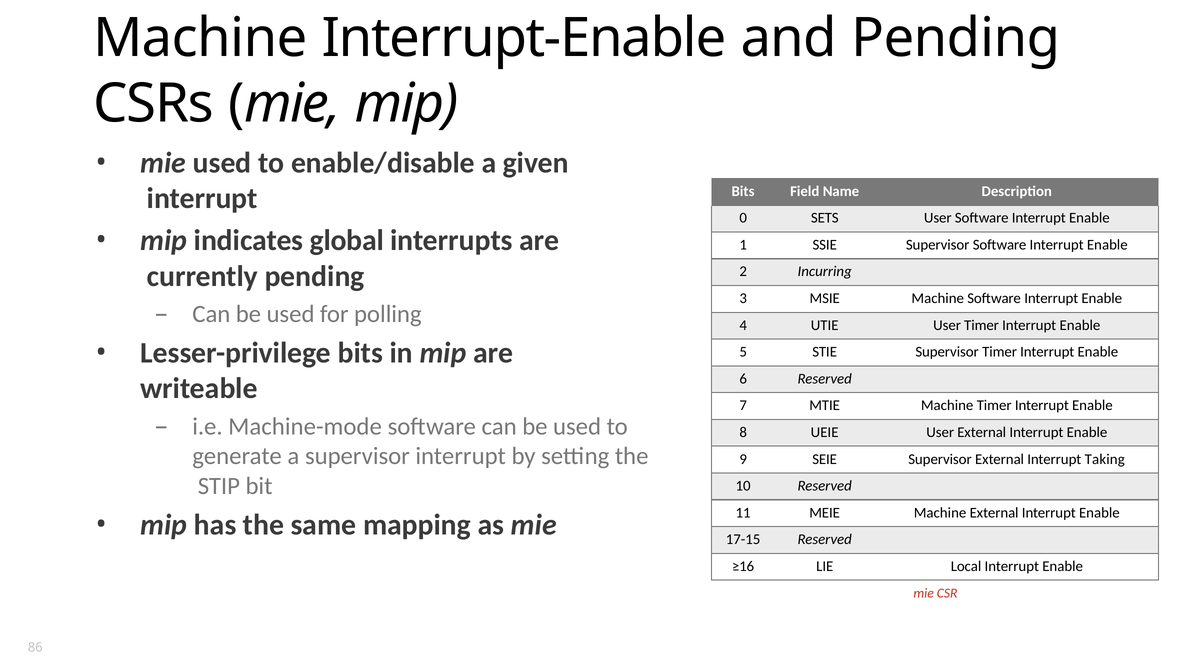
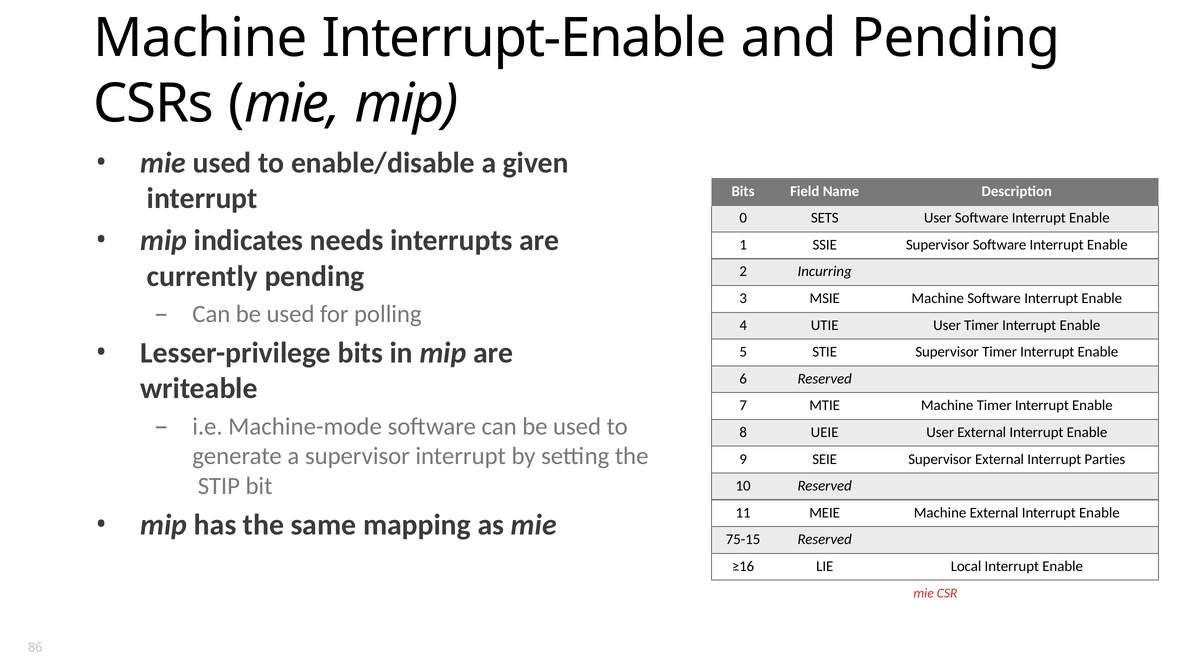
global: global -> needs (347, 240)
Taking: Taking -> Parties (1105, 459)
17-15: 17-15 -> 75-15 (743, 539)
